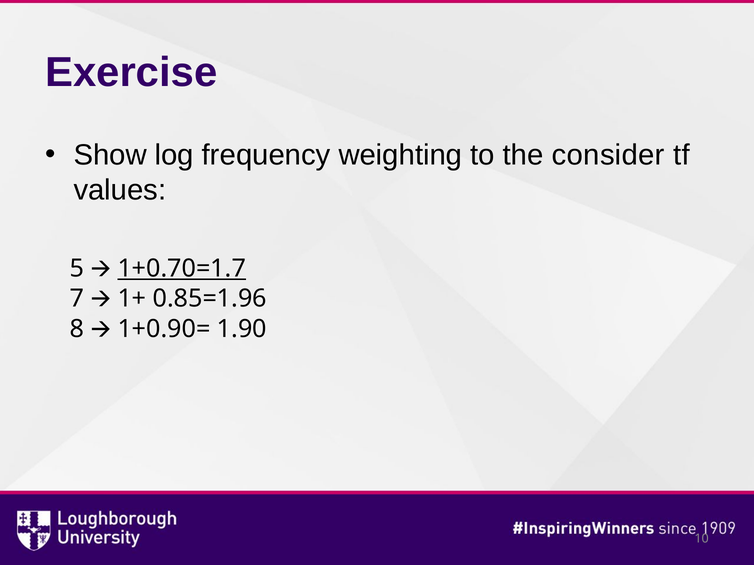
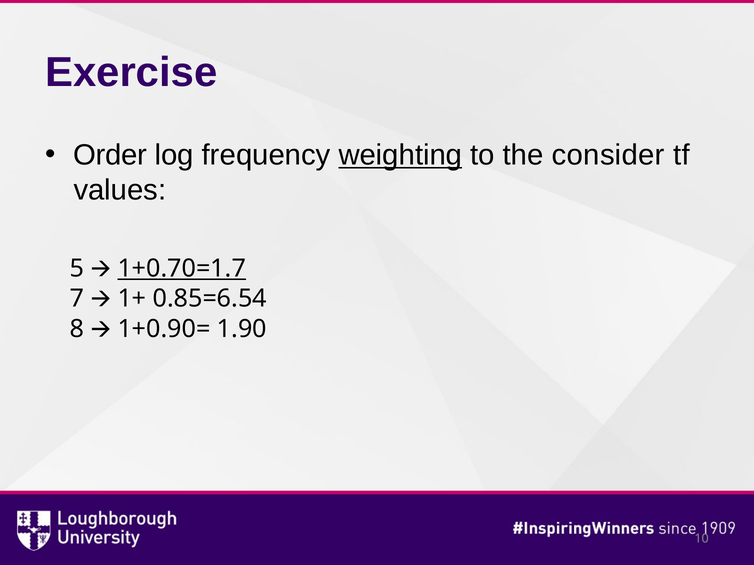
Show: Show -> Order (110, 155)
weighting underline: none -> present (400, 155)
0.85=1.96: 0.85=1.96 -> 0.85=6.54 (210, 299)
